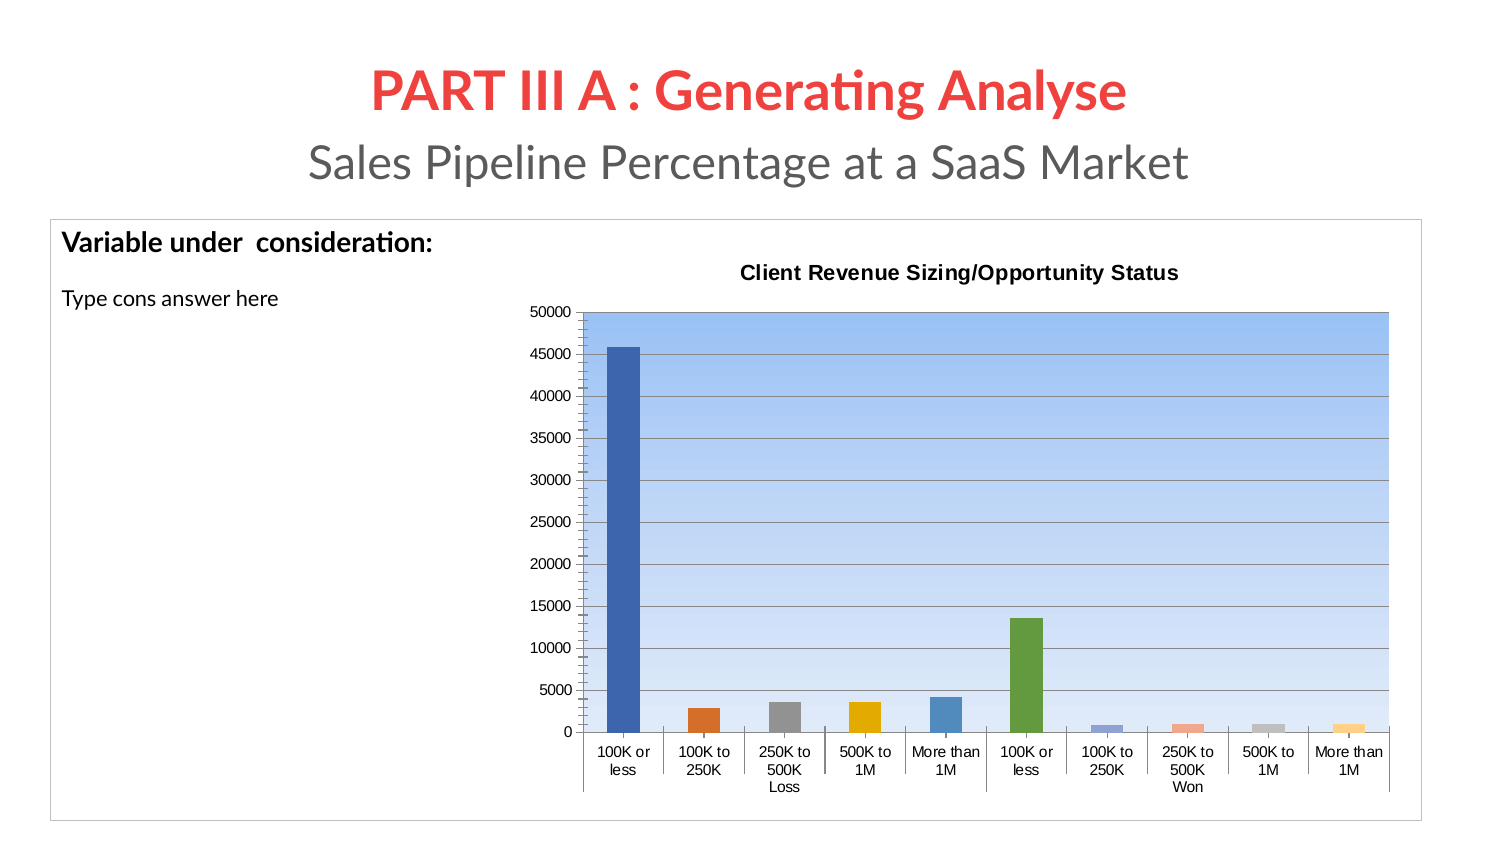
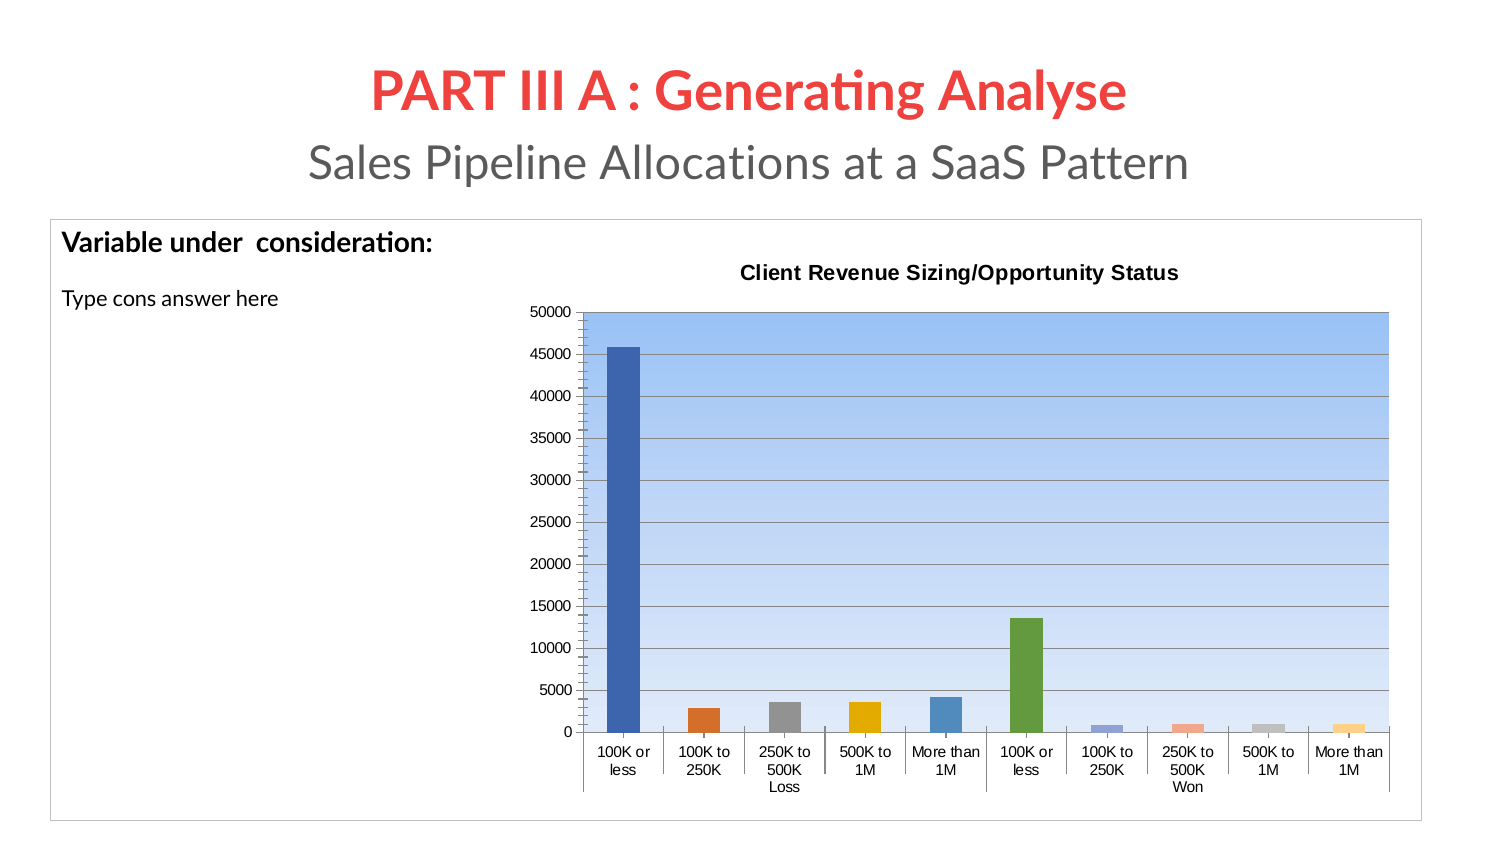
Percentage: Percentage -> Allocations (715, 164)
Market: Market -> Pattern (1114, 164)
